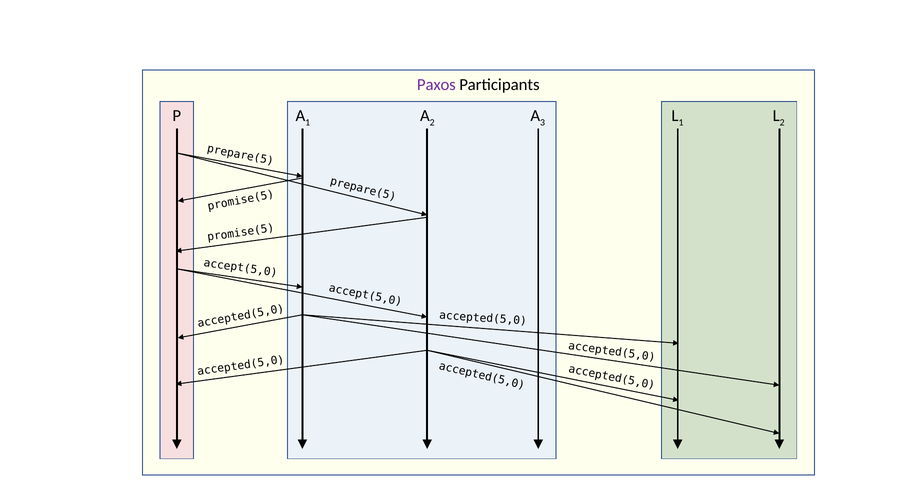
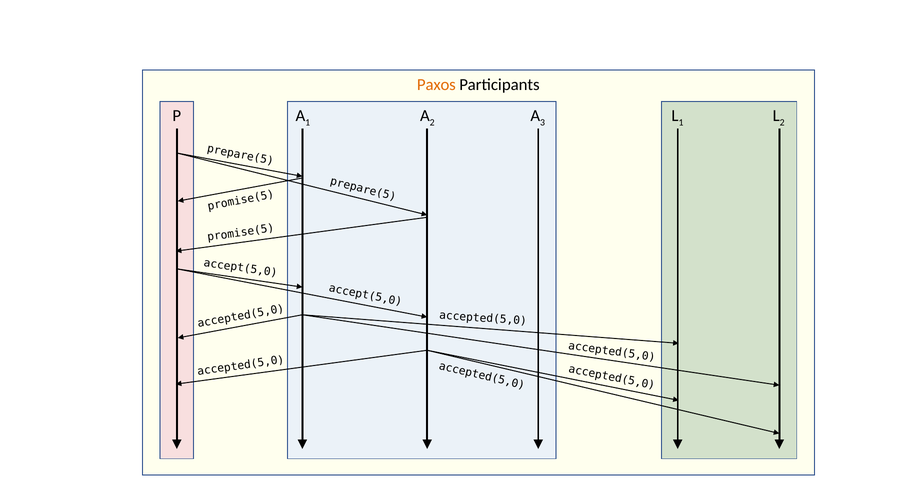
Paxos colour: purple -> orange (436, 85)
